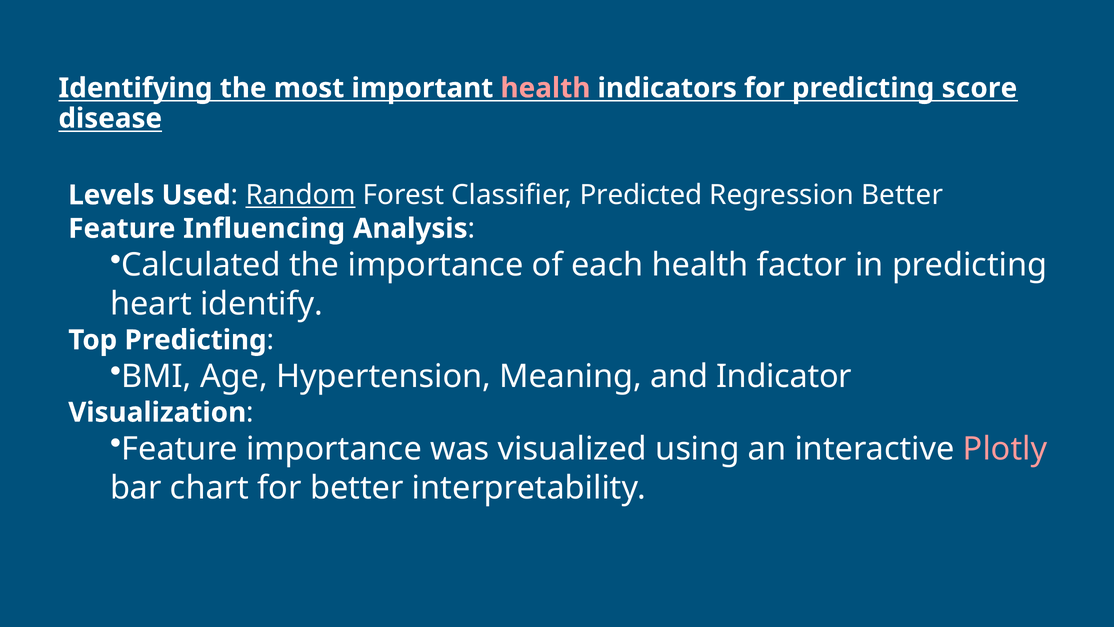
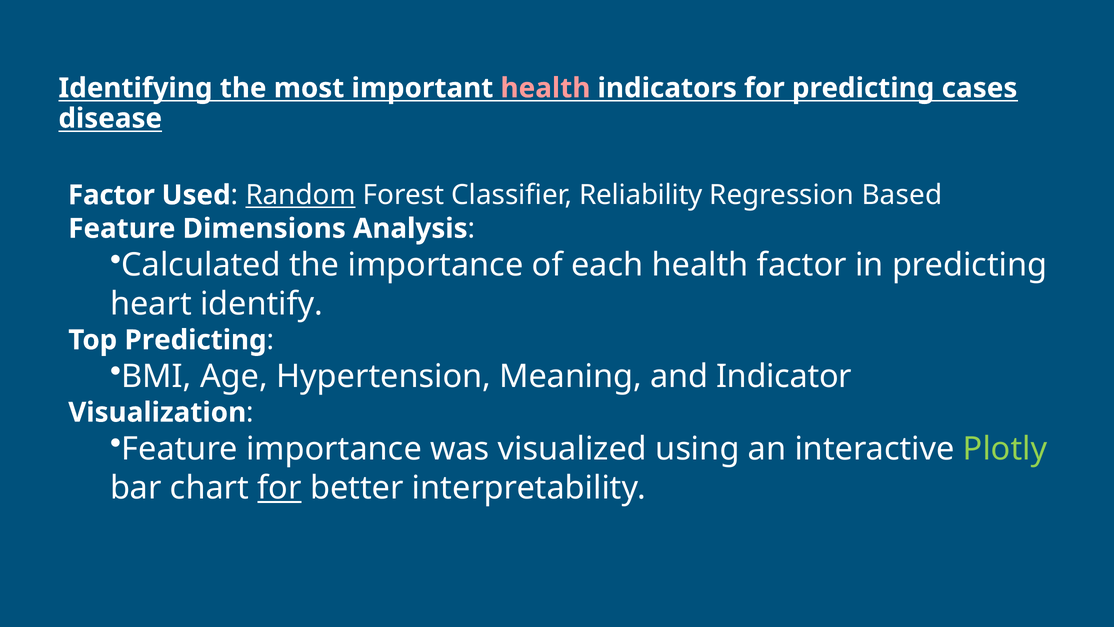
score: score -> cases (980, 88)
Levels: Levels -> Factor (111, 195)
Predicted: Predicted -> Reliability (641, 195)
Regression Better: Better -> Based (902, 195)
Influencing: Influencing -> Dimensions (264, 228)
Plotly colour: pink -> light green (1005, 449)
for underline: none -> present (279, 488)
